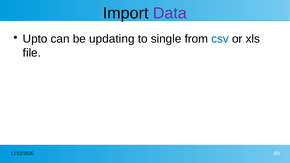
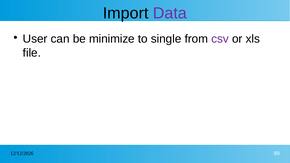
Upto: Upto -> User (35, 39)
updating: updating -> minimize (112, 39)
csv colour: blue -> purple (220, 39)
